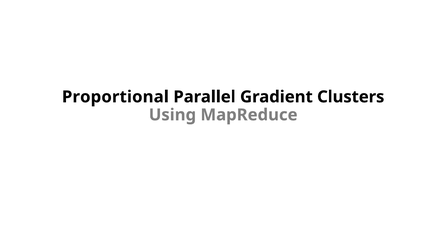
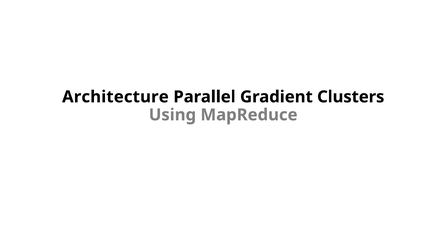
Proportional: Proportional -> Architecture (115, 97)
